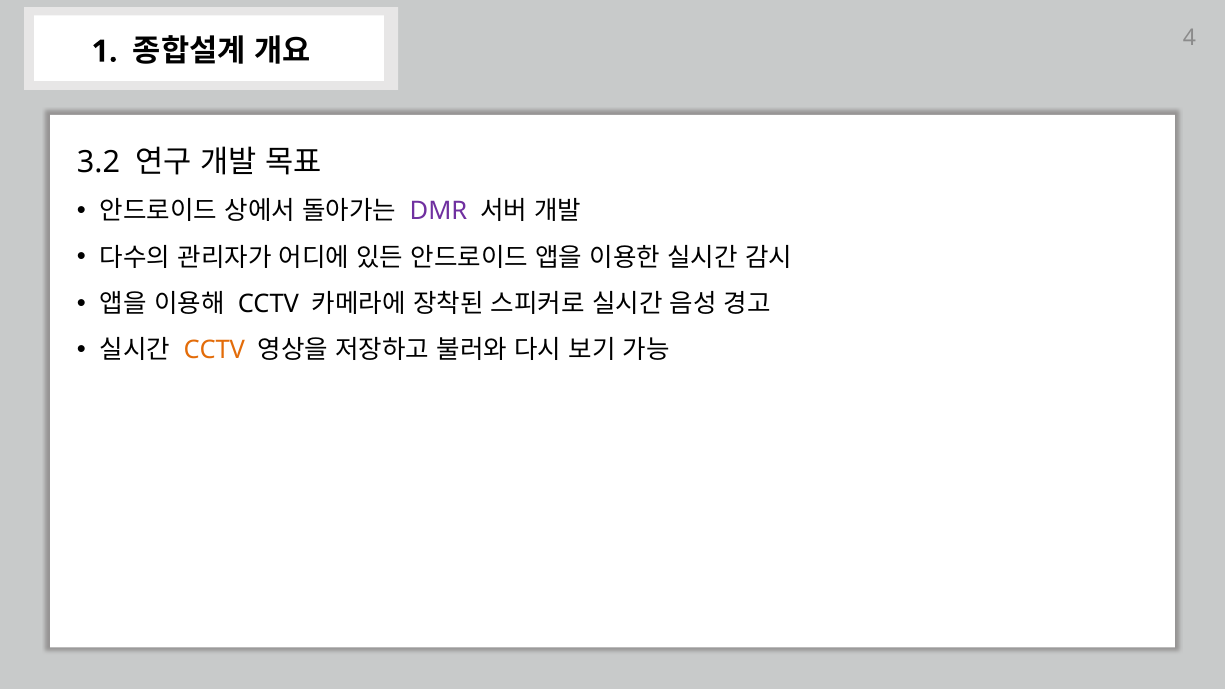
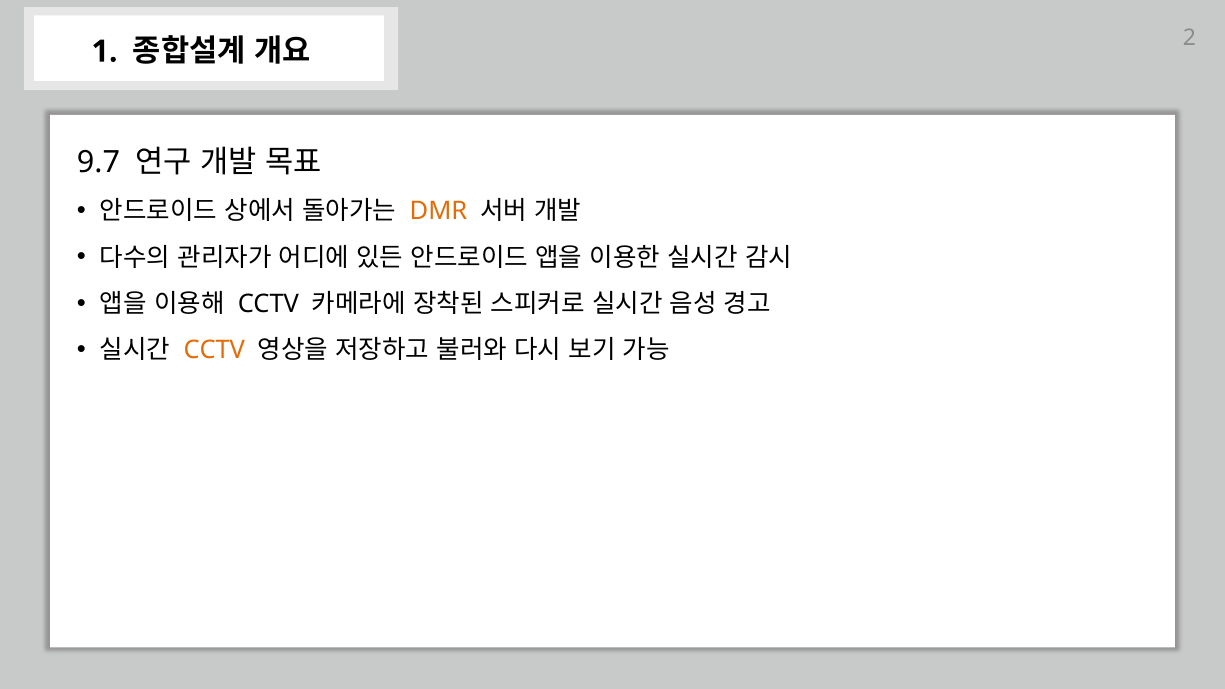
4: 4 -> 2 (1190, 38)
3.2: 3.2 -> 9.7 (99, 162)
DMR colour: purple -> orange (438, 211)
